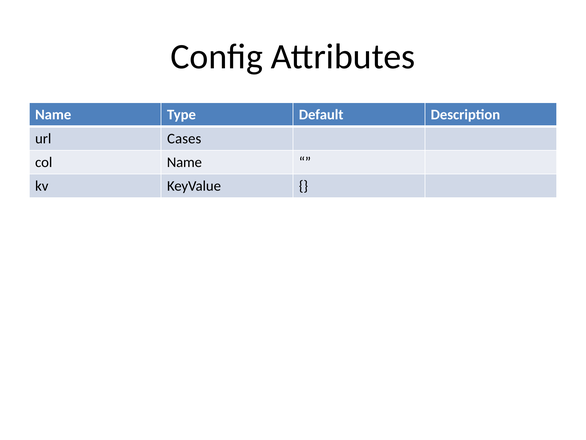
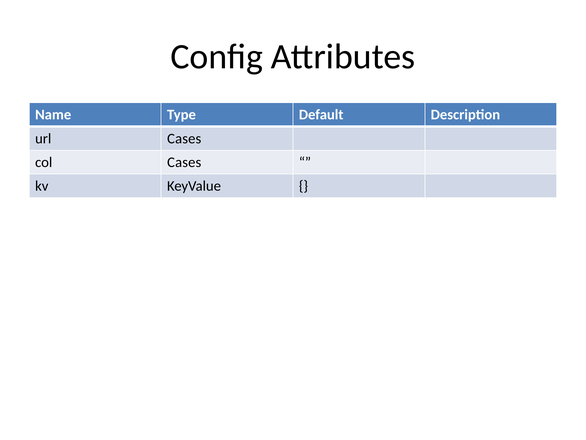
col Name: Name -> Cases (184, 162)
